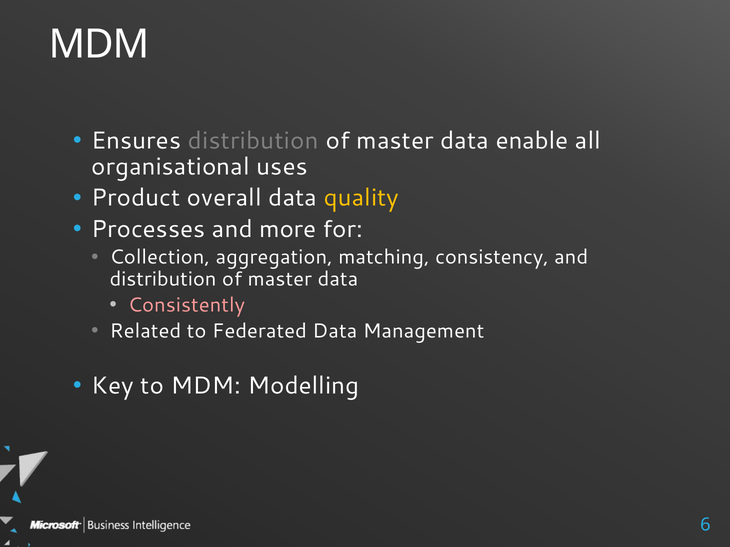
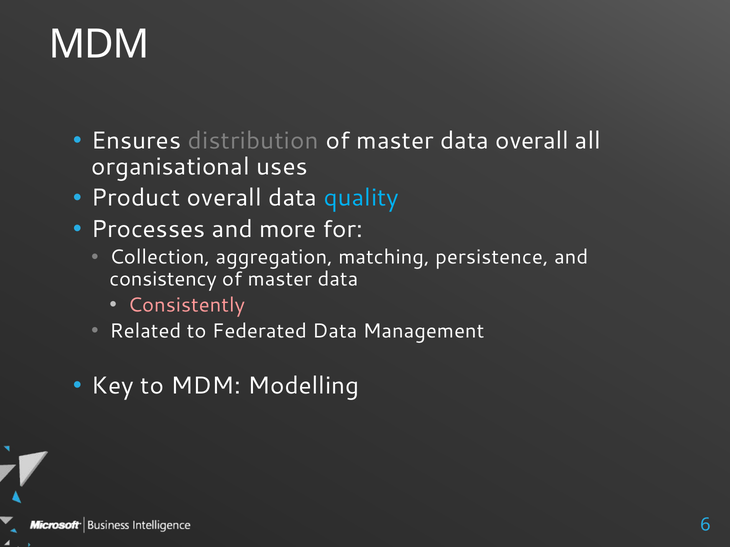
data enable: enable -> overall (532, 141)
quality colour: yellow -> light blue (361, 198)
consistency: consistency -> persistence (492, 257)
distribution: distribution -> consistency (163, 279)
